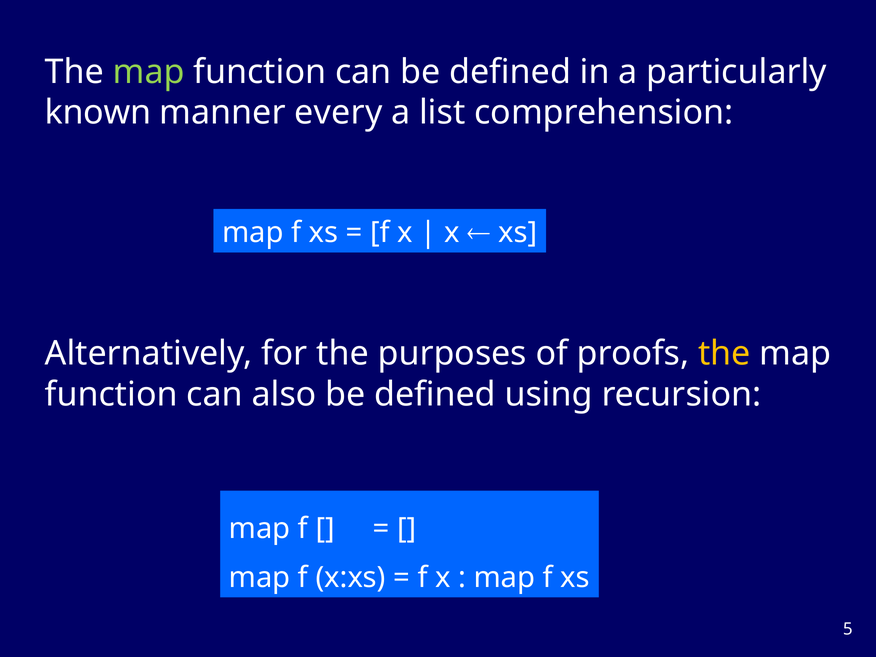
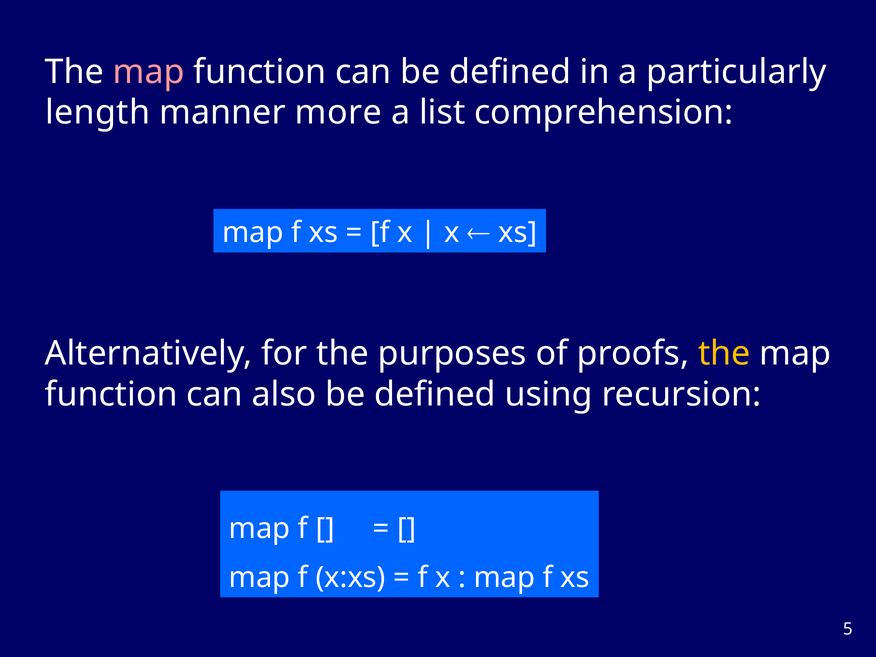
map colour: light green -> pink (149, 72)
known: known -> length (98, 113)
every: every -> more (338, 113)
